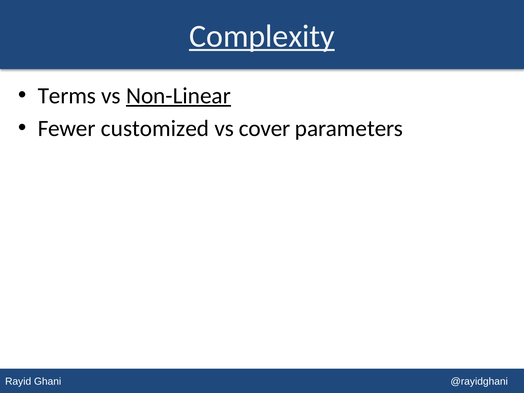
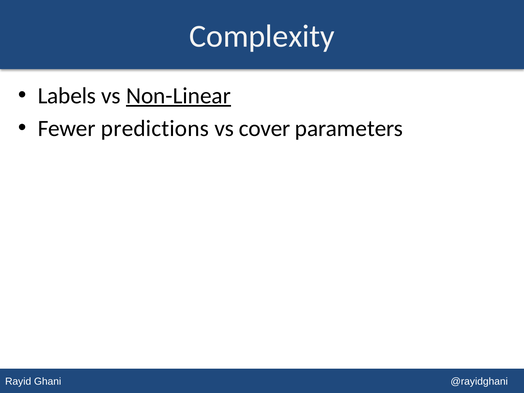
Complexity underline: present -> none (262, 36)
Terms: Terms -> Labels (67, 96)
customized: customized -> predictions (155, 128)
